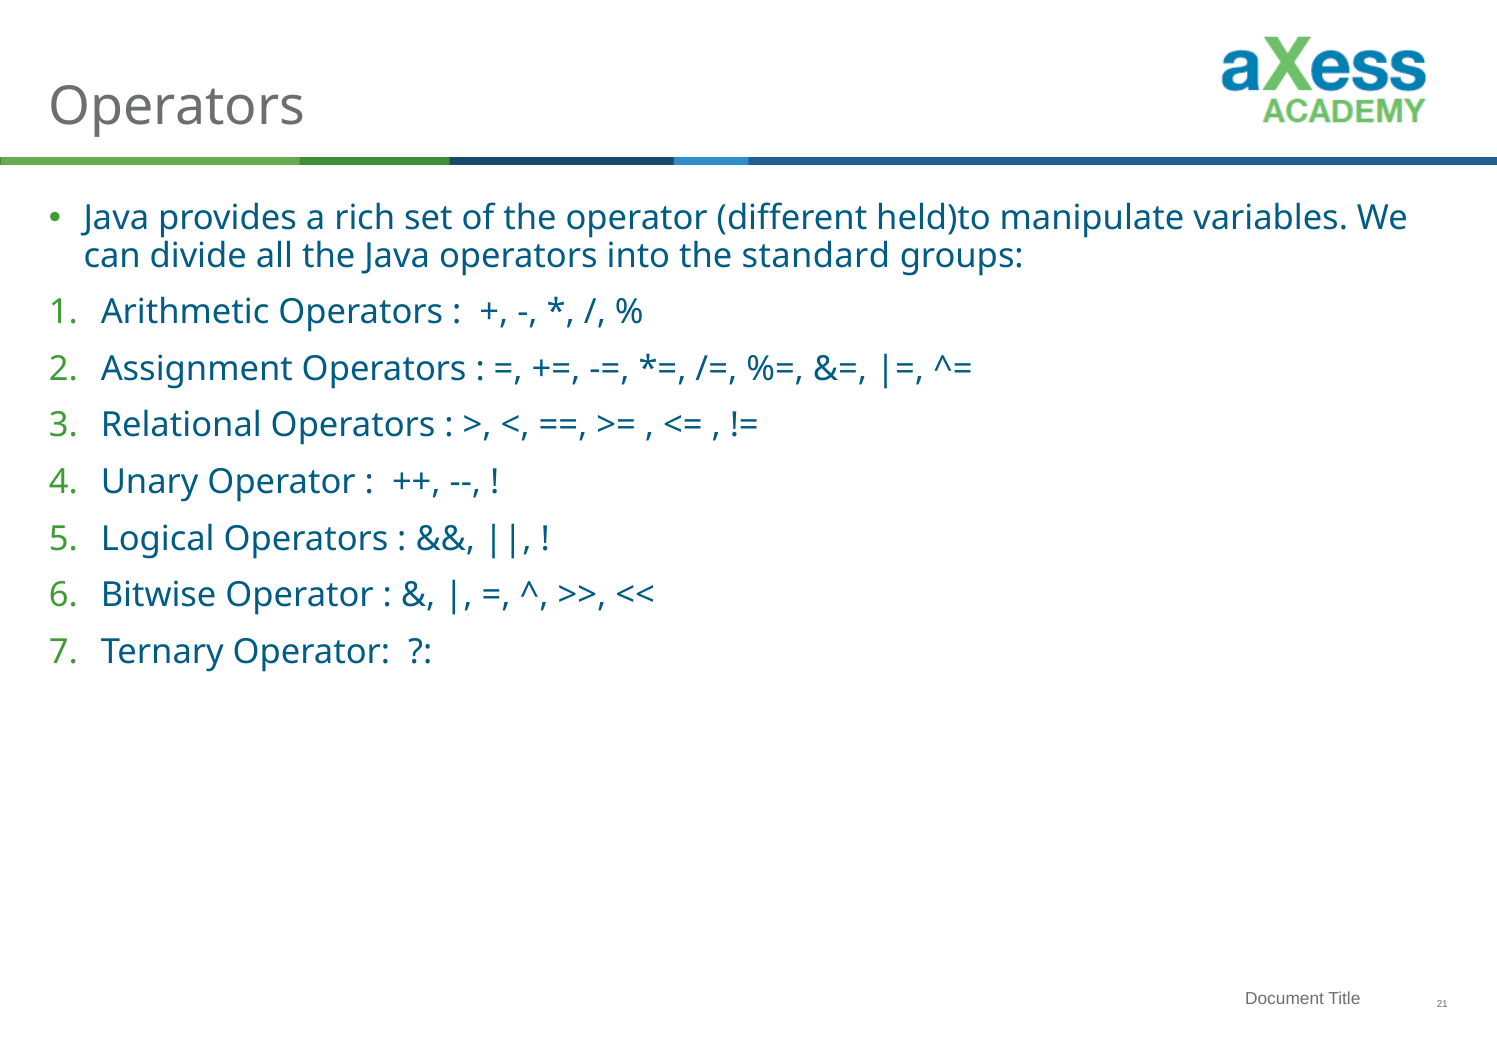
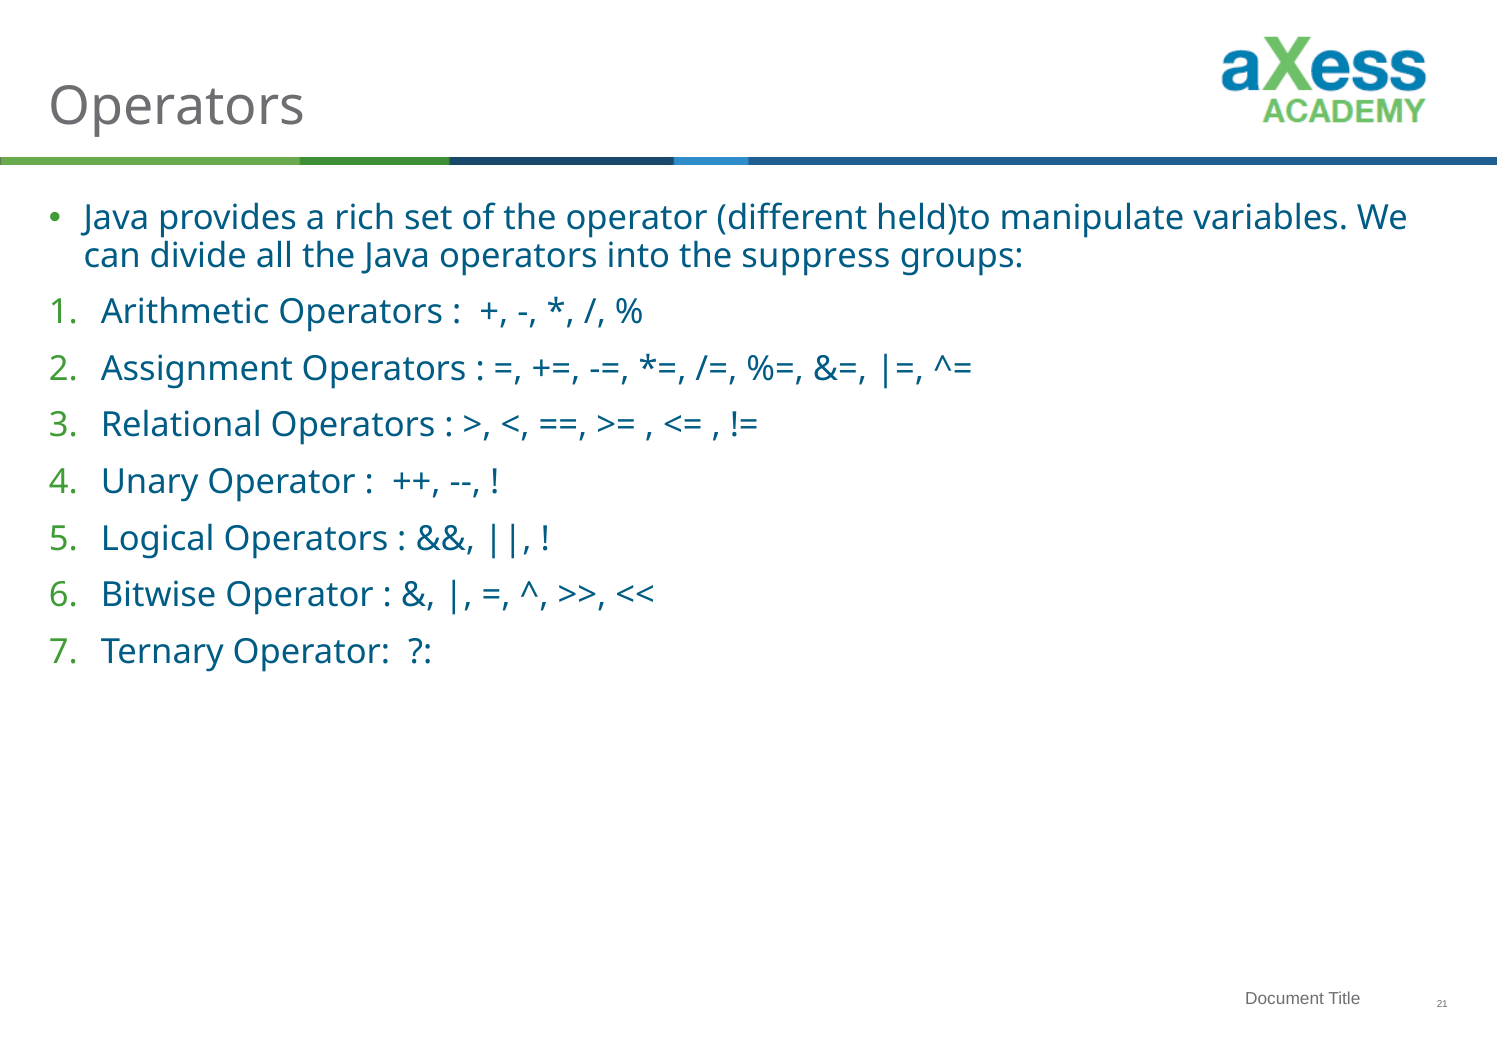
standard: standard -> suppress (816, 256)
